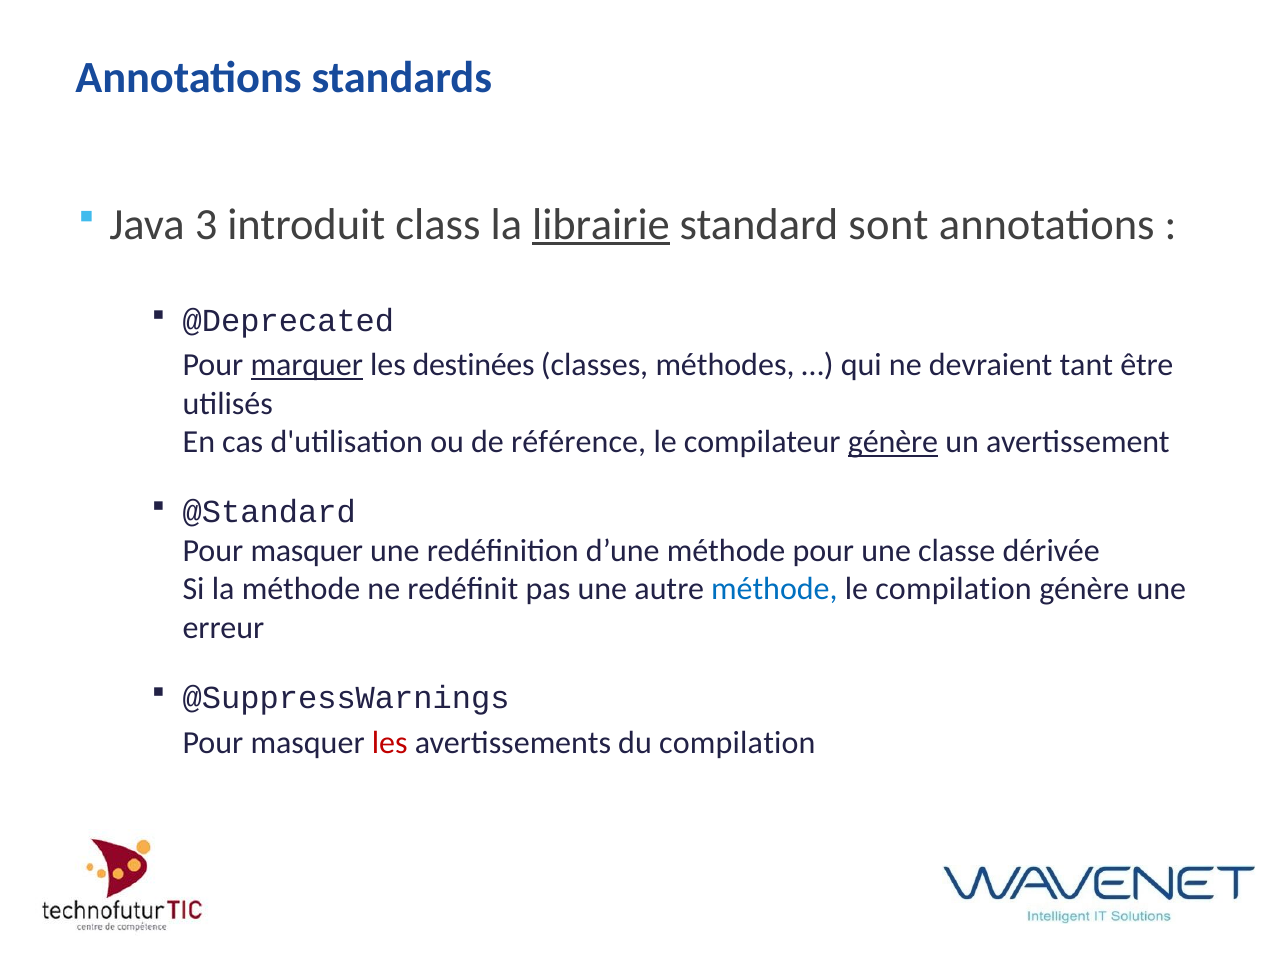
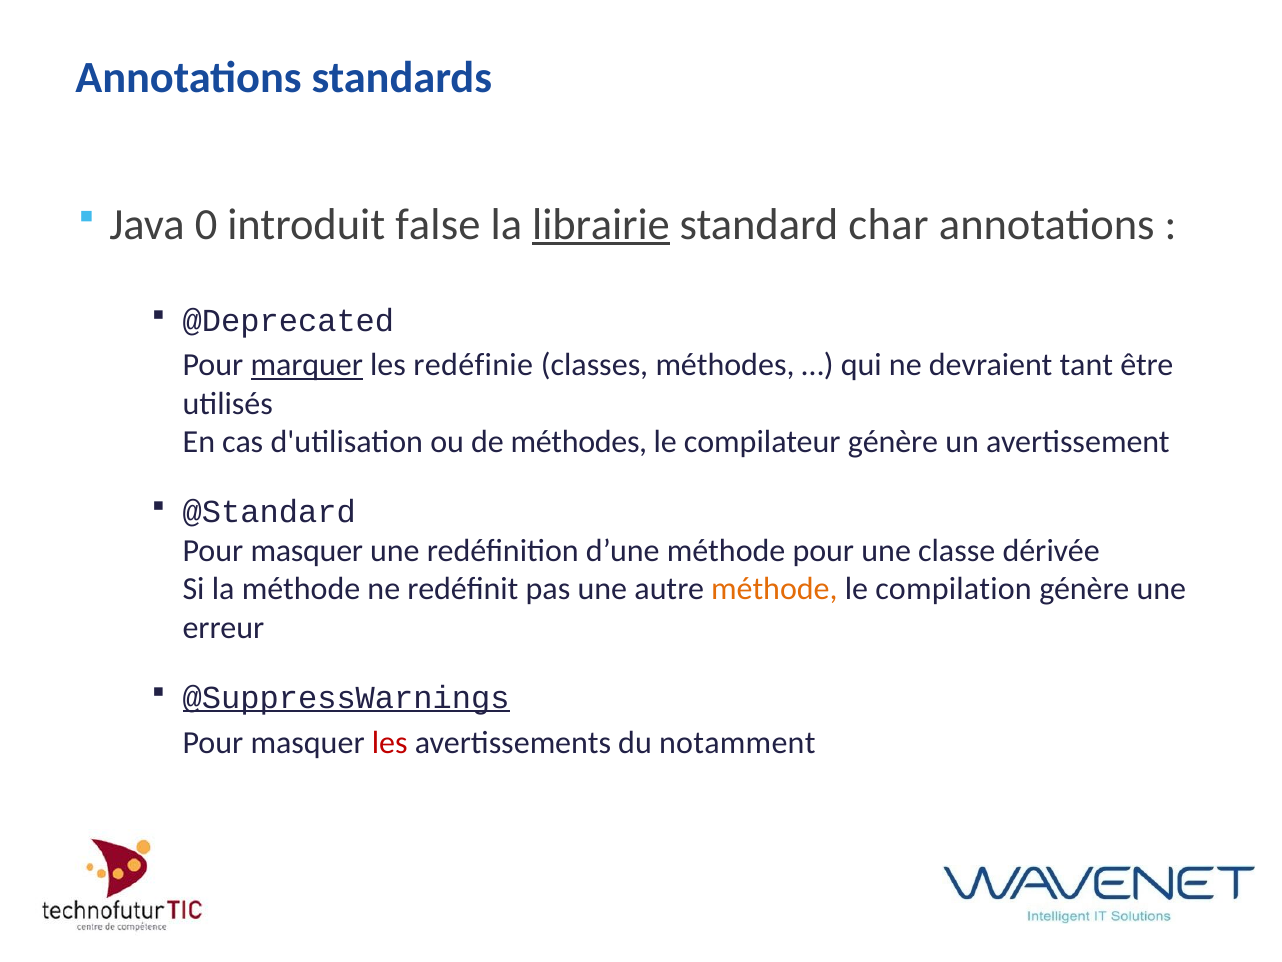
3: 3 -> 0 (206, 224)
class: class -> false (438, 224)
sont: sont -> char (888, 224)
destinées: destinées -> redéfinie (473, 365)
de référence: référence -> méthodes (579, 442)
génère underline: present -> none (893, 442)
méthode colour: blue -> orange (774, 589)
@SuppressWarnings underline: none -> present (346, 697)
du compilation: compilation -> notamment (737, 742)
